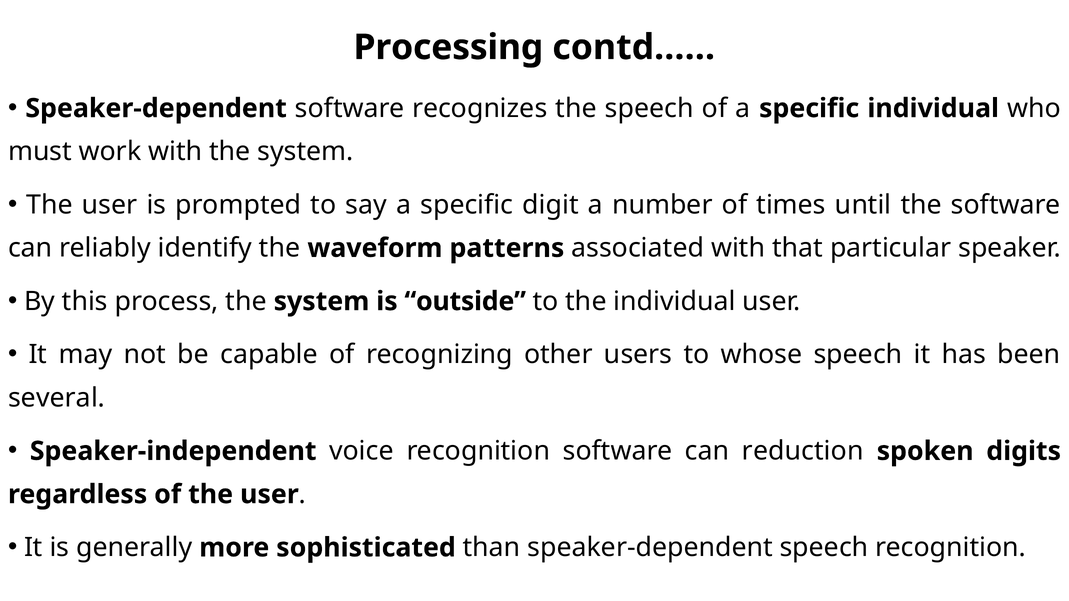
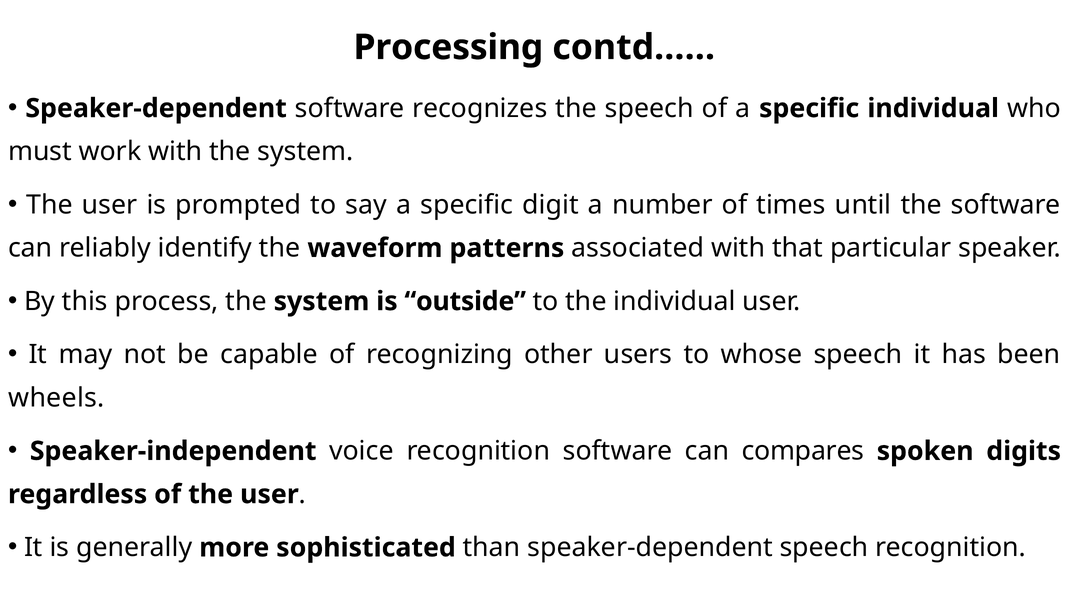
several: several -> wheels (56, 398)
reduction: reduction -> compares (803, 451)
